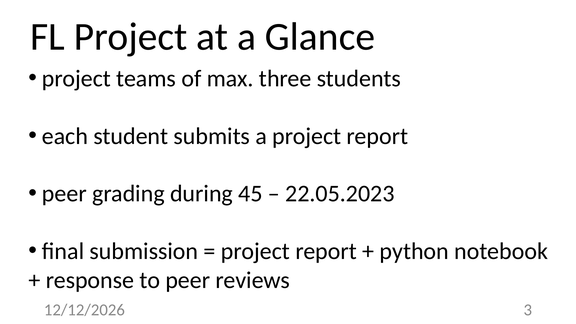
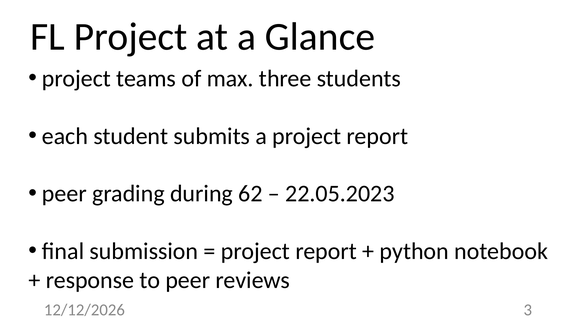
45: 45 -> 62 (250, 194)
